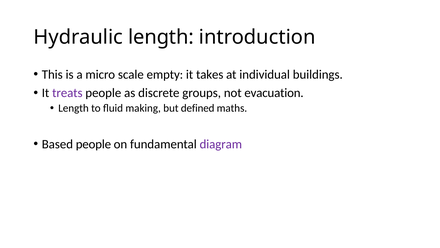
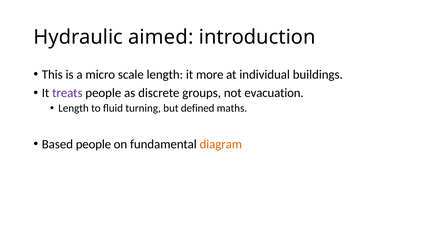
Hydraulic length: length -> aimed (161, 37)
scale empty: empty -> length (165, 74)
takes: takes -> more (210, 74)
making: making -> turning (143, 108)
diagram colour: purple -> orange (221, 144)
